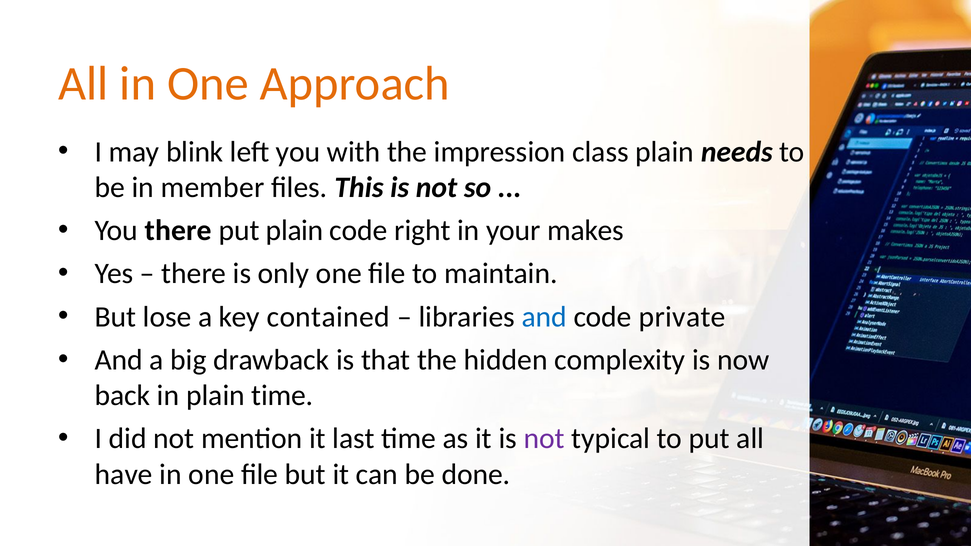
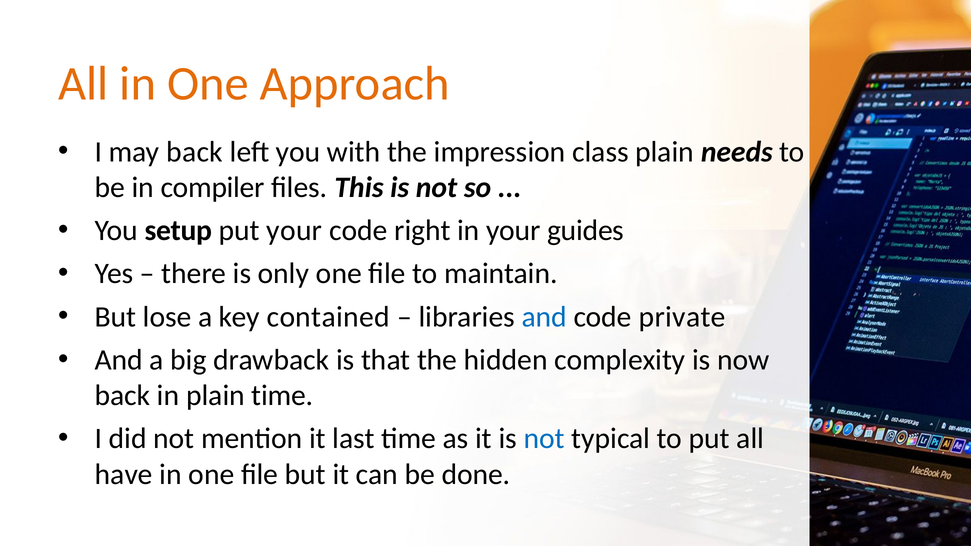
may blink: blink -> back (194, 152)
member: member -> compiler (213, 187)
You there: there -> setup (178, 231)
put plain: plain -> your (294, 231)
makes: makes -> guides (586, 231)
not colour: purple -> blue (544, 439)
